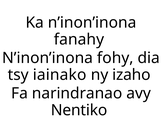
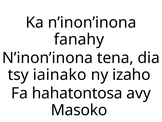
fohy: fohy -> tena (115, 58)
narindranao: narindranao -> hahatontosa (77, 93)
Nentiko: Nentiko -> Masoko (79, 110)
